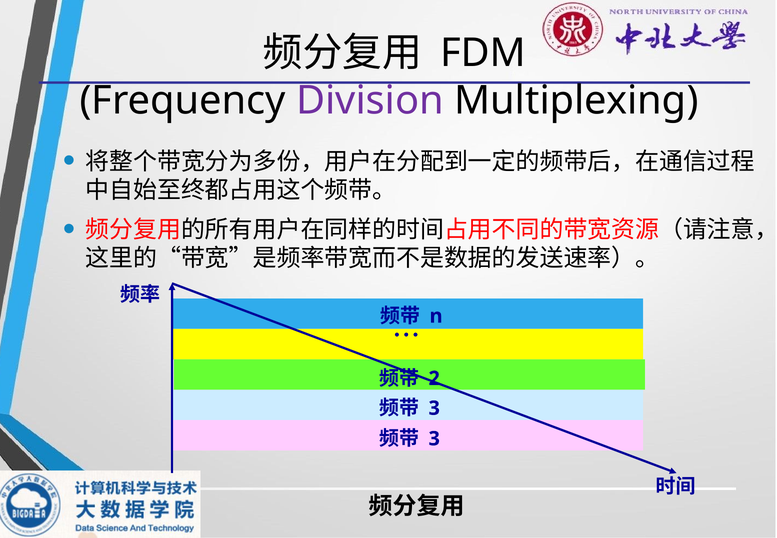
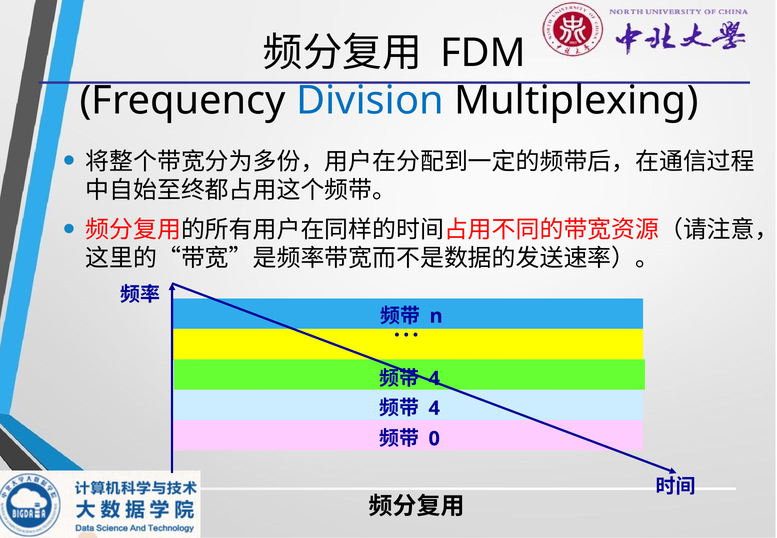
Division colour: purple -> blue (370, 101)
2: 2 -> 4 (434, 378)
3: 3 -> 4 (434, 408)
3: 3 -> 0 (434, 439)
